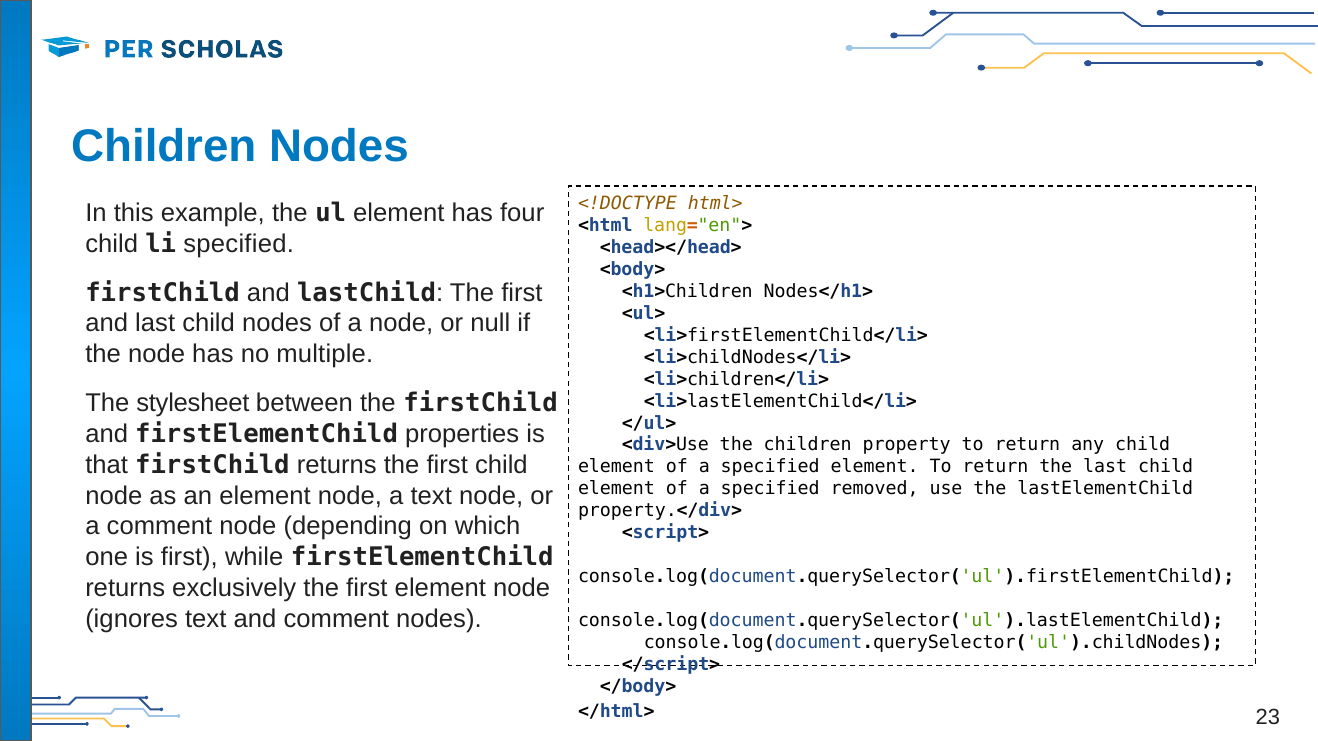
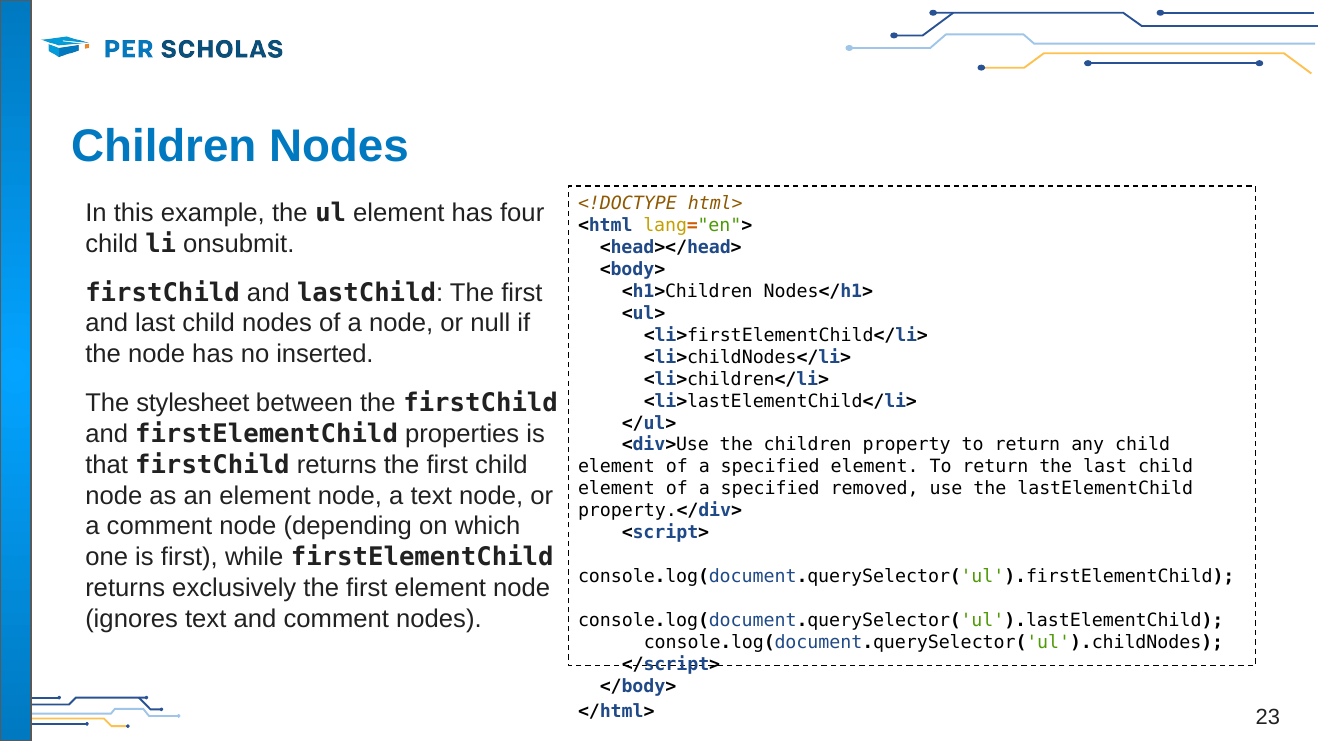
li specified: specified -> onsubmit (239, 244)
multiple: multiple -> inserted (325, 354)
